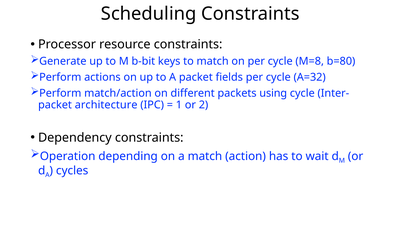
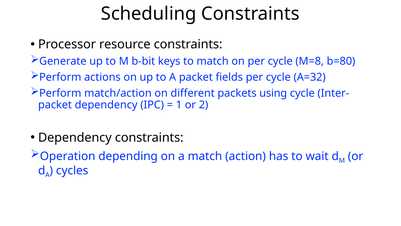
packet architecture: architecture -> dependency (106, 105)
